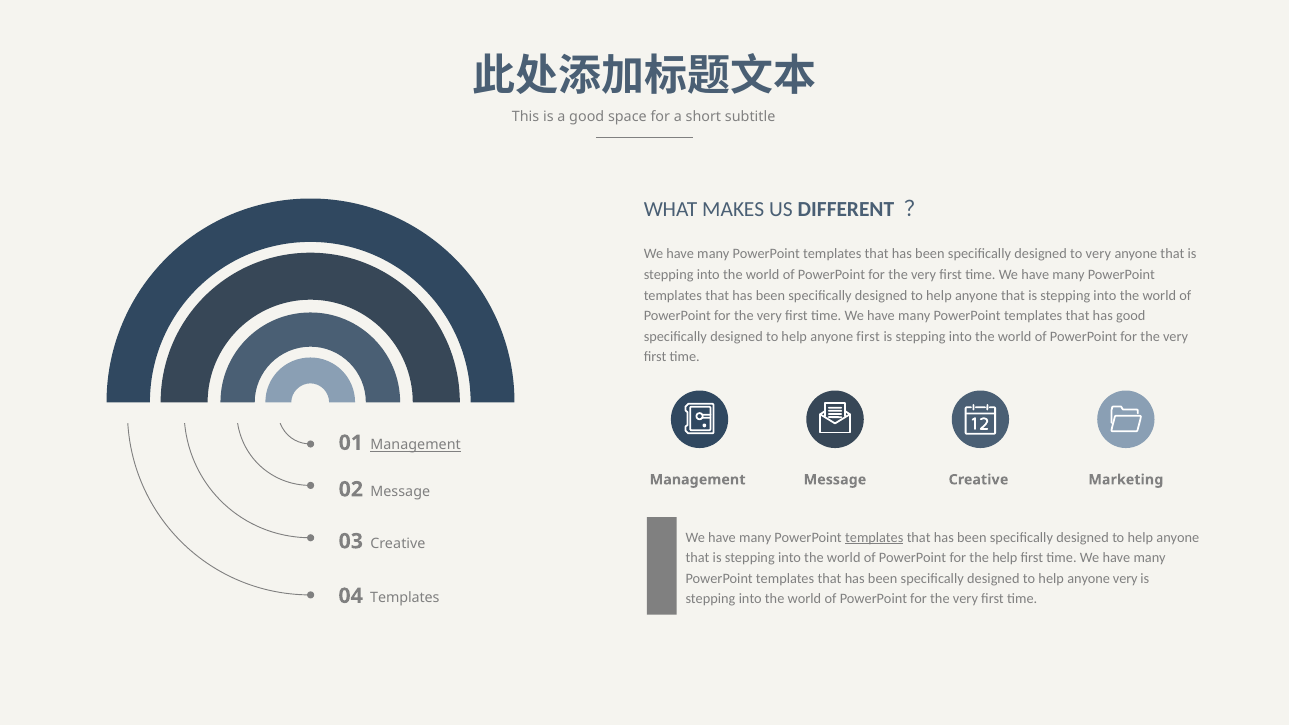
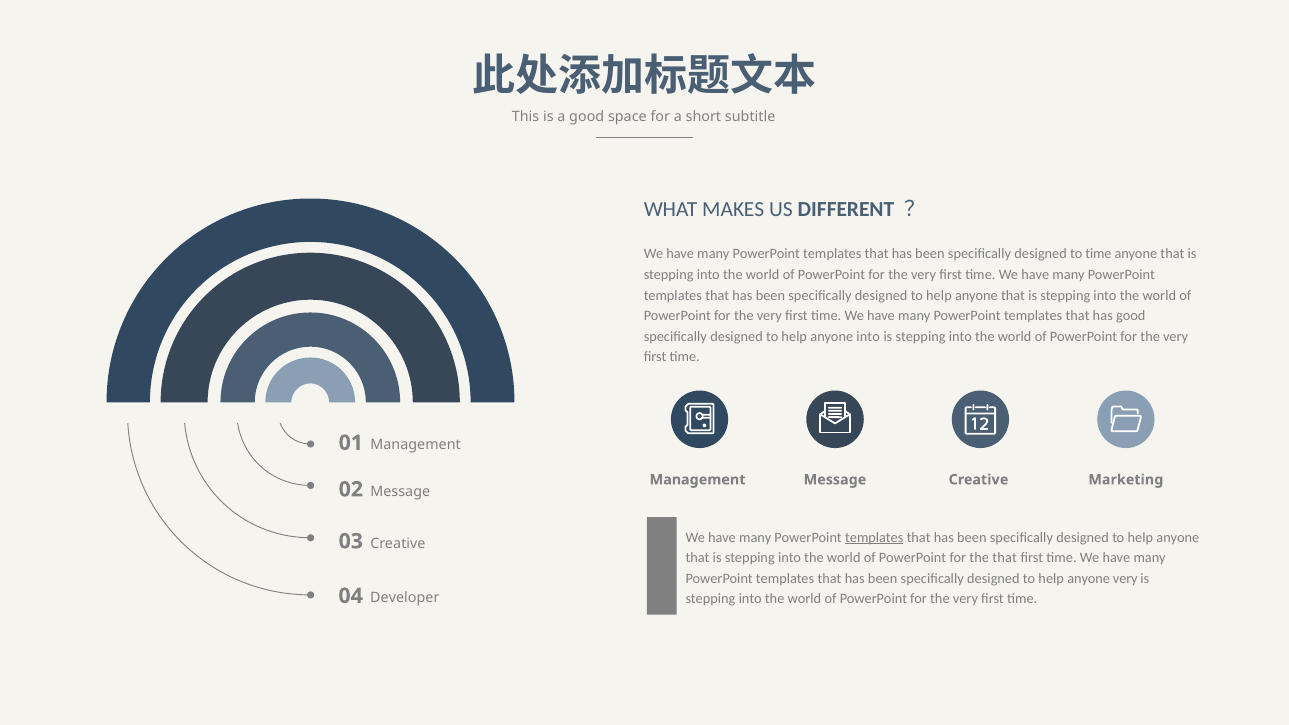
to very: very -> time (1098, 254)
anyone first: first -> into (868, 336)
Management underline: present -> none (416, 445)
the help: help -> that (1005, 558)
04 Templates: Templates -> Developer (405, 598)
